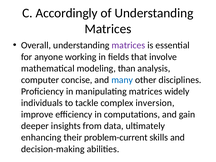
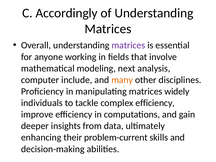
than: than -> next (127, 68)
concise: concise -> include (77, 80)
many colour: blue -> orange (122, 80)
complex inversion: inversion -> efficiency (155, 103)
